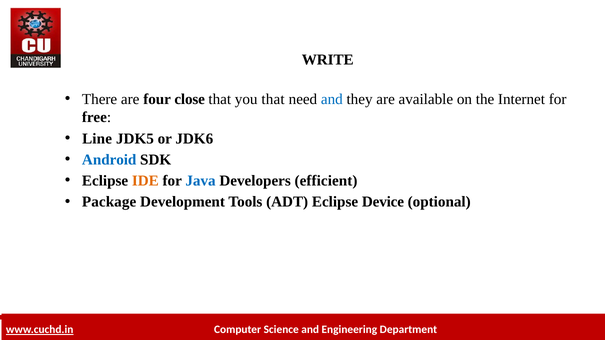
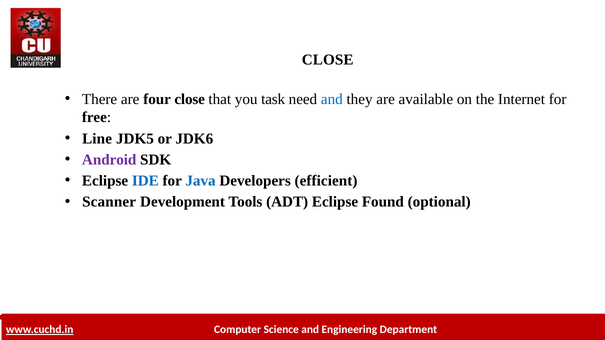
WRITE: WRITE -> CLOSE (328, 60)
you that: that -> task (273, 99)
Android colour: blue -> purple (109, 160)
IDE colour: orange -> blue (145, 181)
Package: Package -> Scanner (109, 202)
Device: Device -> Found (383, 202)
